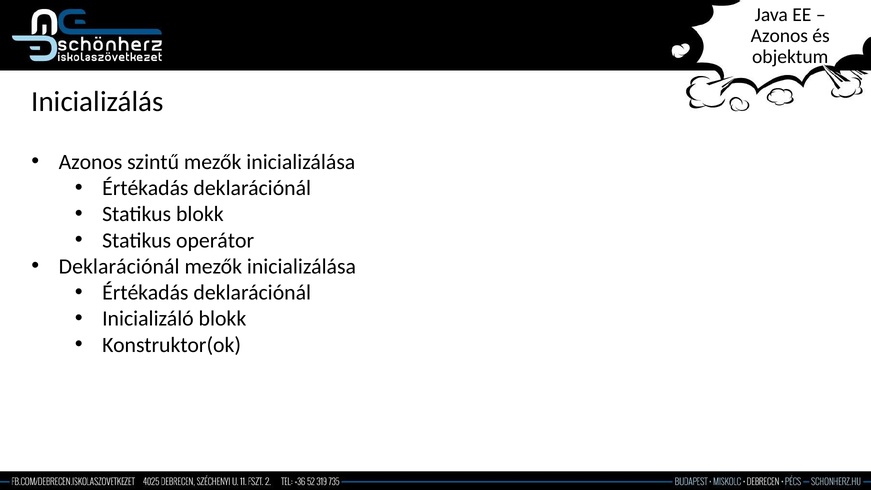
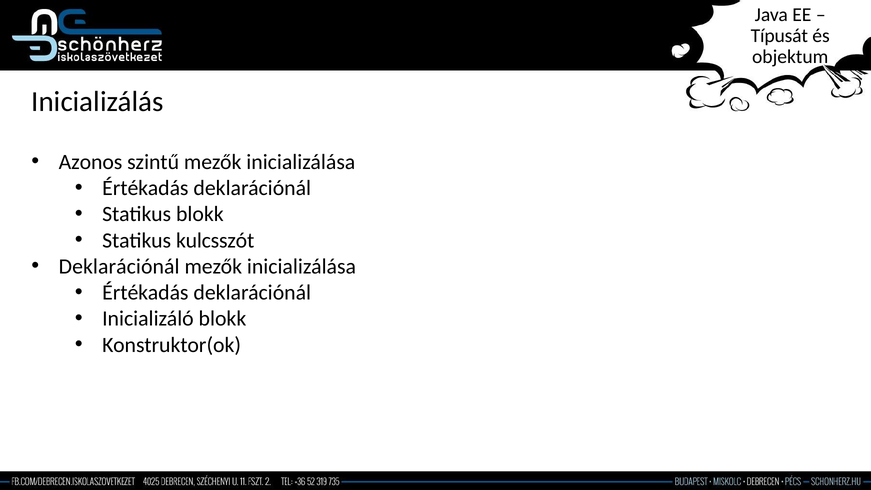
Azonos: Azonos -> Típusát (779, 36)
operátor: operátor -> kulcsszót (215, 240)
